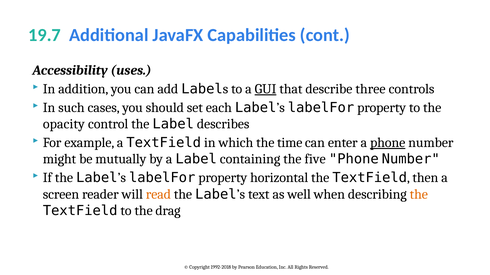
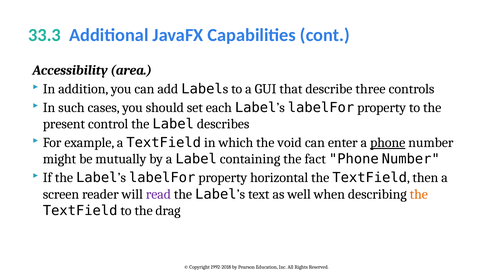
19.7: 19.7 -> 33.3 (45, 35)
uses: uses -> area (131, 71)
GUI underline: present -> none (266, 89)
opacity: opacity -> present (64, 124)
time: time -> void (290, 143)
five: five -> fact (315, 159)
read colour: orange -> purple (158, 195)
